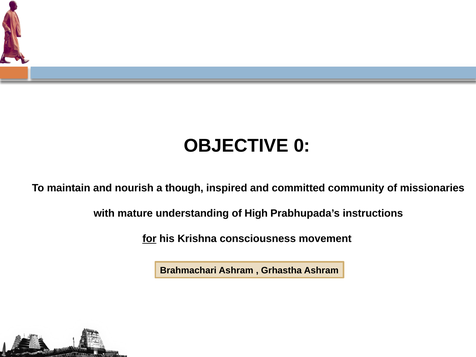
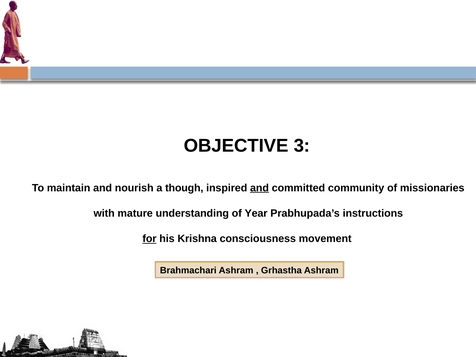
0: 0 -> 3 (302, 146)
and underline: none -> present (259, 188)
High: High -> Year (256, 213)
